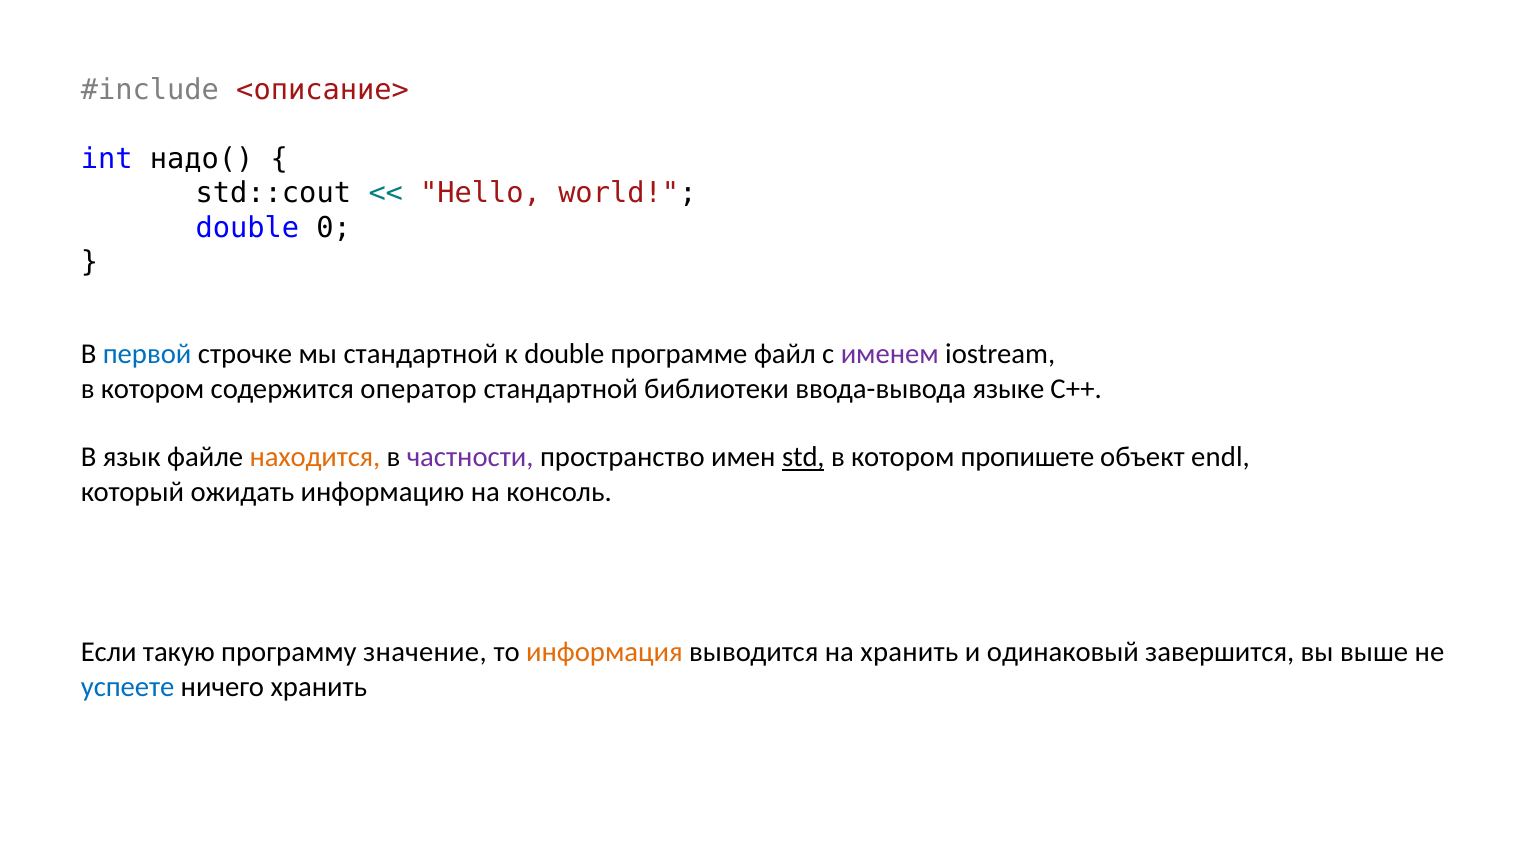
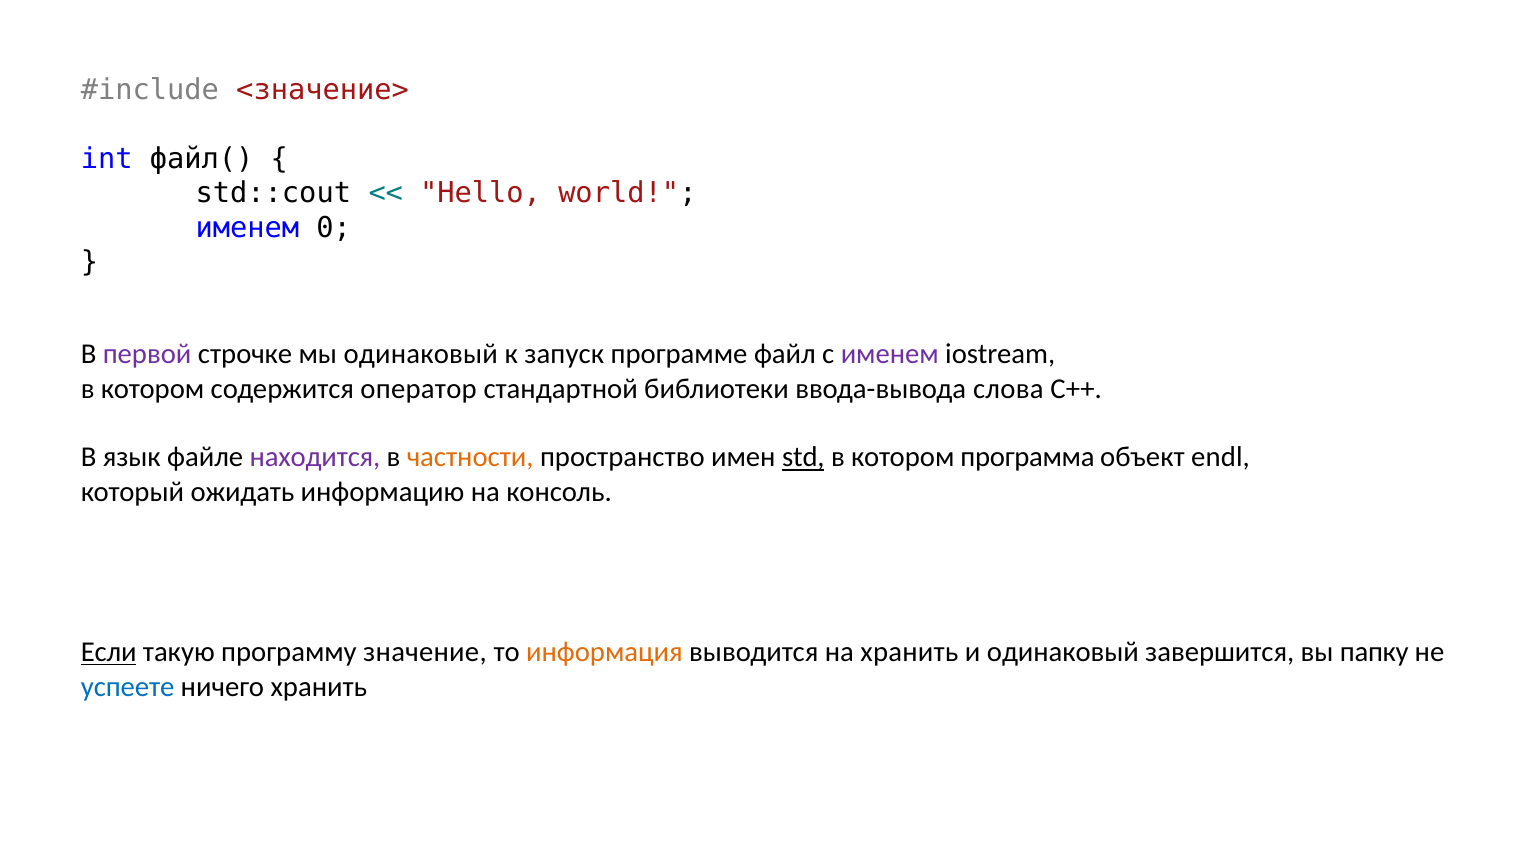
<описание>: <описание> -> <значение> (323, 90)
надо(: надо( -> файл( (202, 159)
double: double -> именем (247, 228)
первой colour: blue -> purple (147, 354)
мы стандартной: стандартной -> одинаковый (421, 354)
к double: double -> запуск (564, 354)
языке: языке -> слова (1008, 389)
находится colour: orange -> purple (315, 458)
частности colour: purple -> orange (470, 458)
пропишете: пропишете -> программа (1028, 458)
Если underline: none -> present (109, 652)
выше: выше -> папку (1374, 652)
